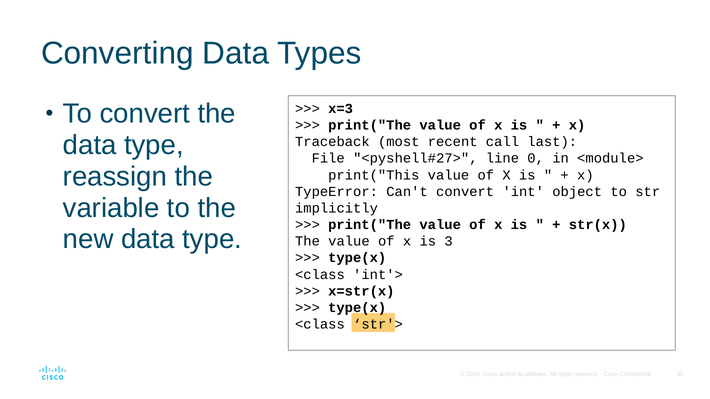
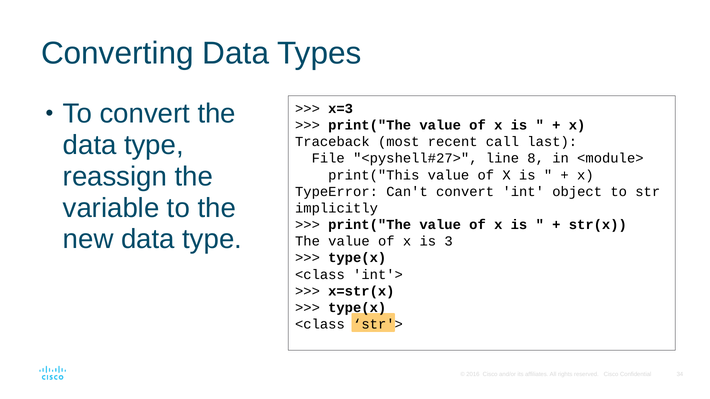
0: 0 -> 8 (536, 159)
